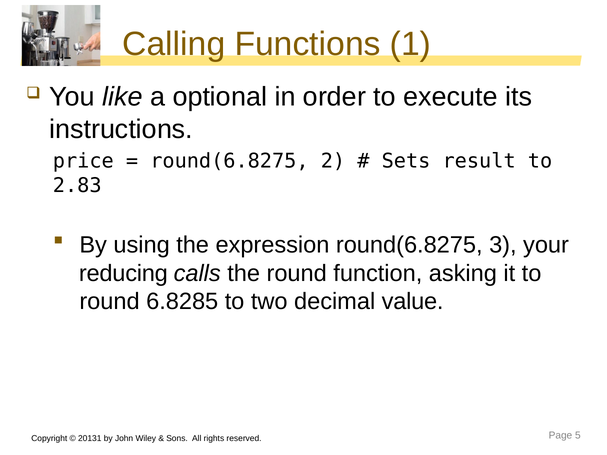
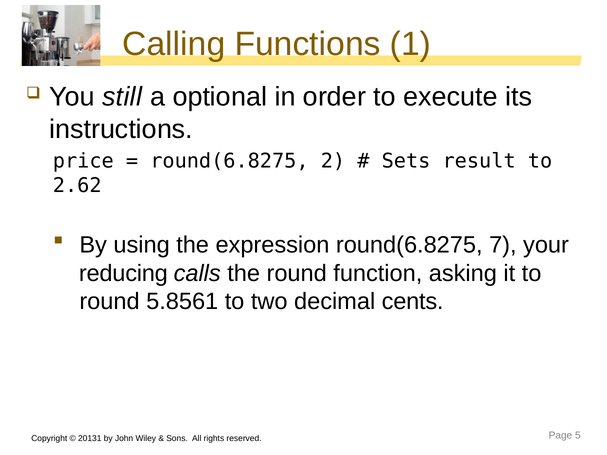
like: like -> still (122, 97)
2.83: 2.83 -> 2.62 (77, 186)
3: 3 -> 7 (503, 245)
6.8285: 6.8285 -> 5.8561 (182, 302)
value: value -> cents (413, 302)
